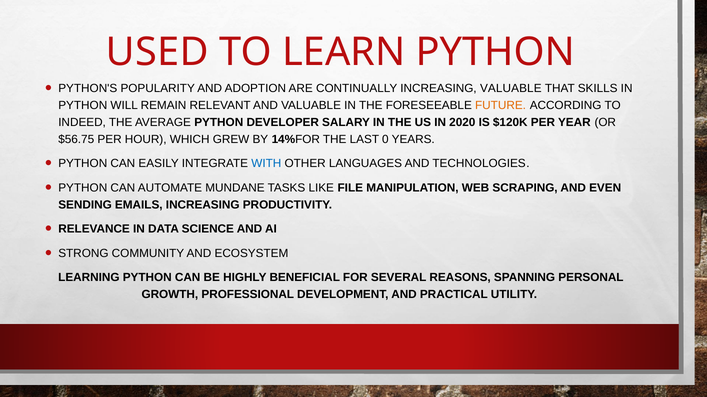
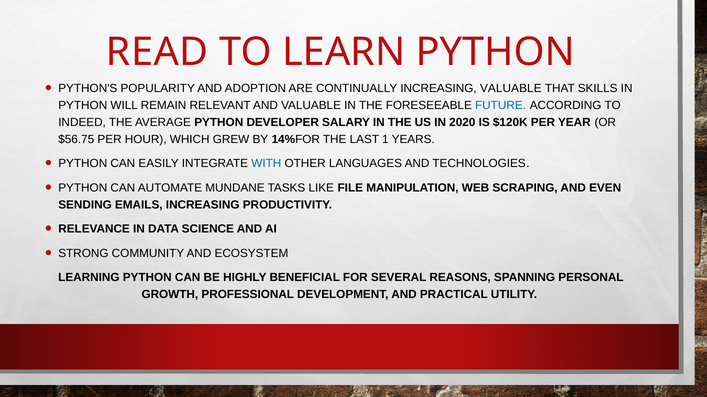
USED: USED -> READ (157, 52)
FUTURE colour: orange -> blue (501, 106)
0: 0 -> 1 (385, 140)
